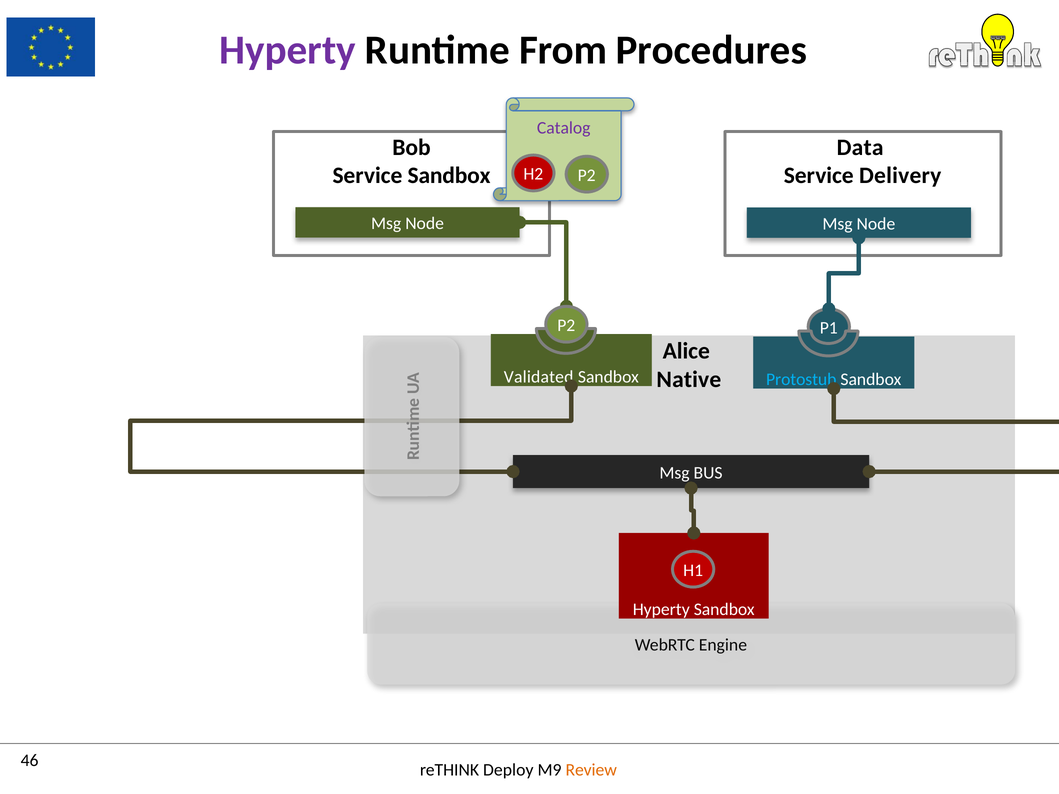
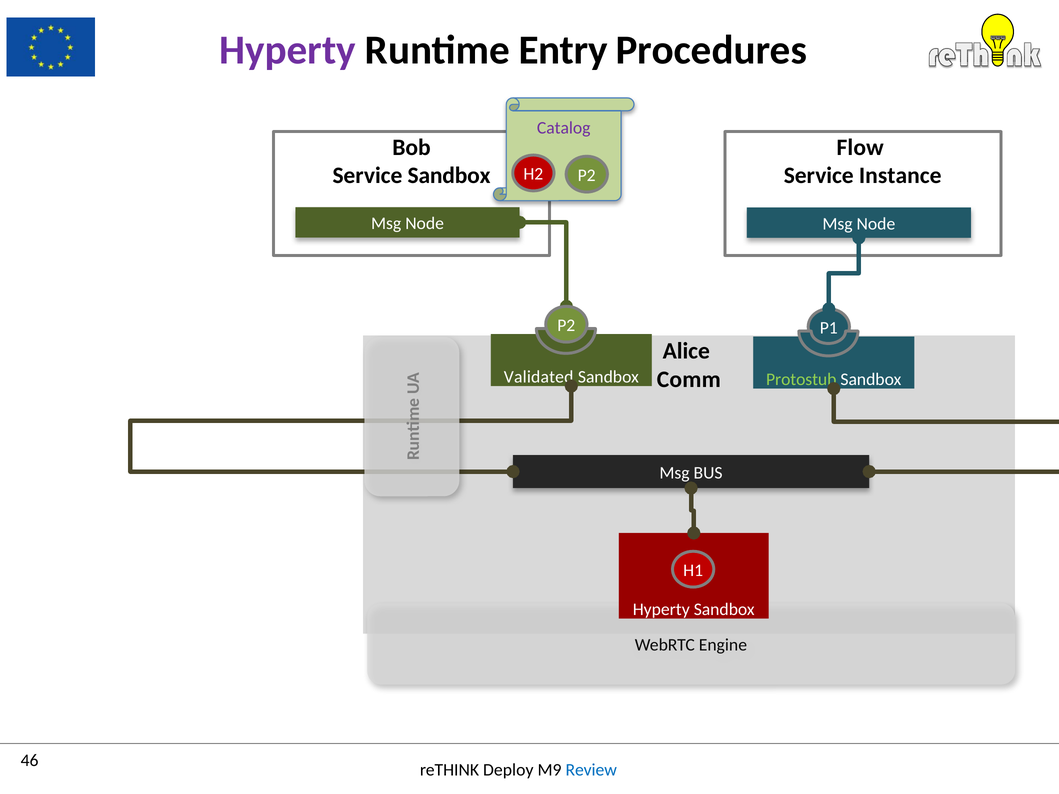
From: From -> Entry (563, 50)
Data: Data -> Flow (860, 148)
Delivery: Delivery -> Instance (900, 176)
Protostub colour: light blue -> light green (801, 379)
Native: Native -> Comm (689, 380)
Review colour: orange -> blue (591, 770)
